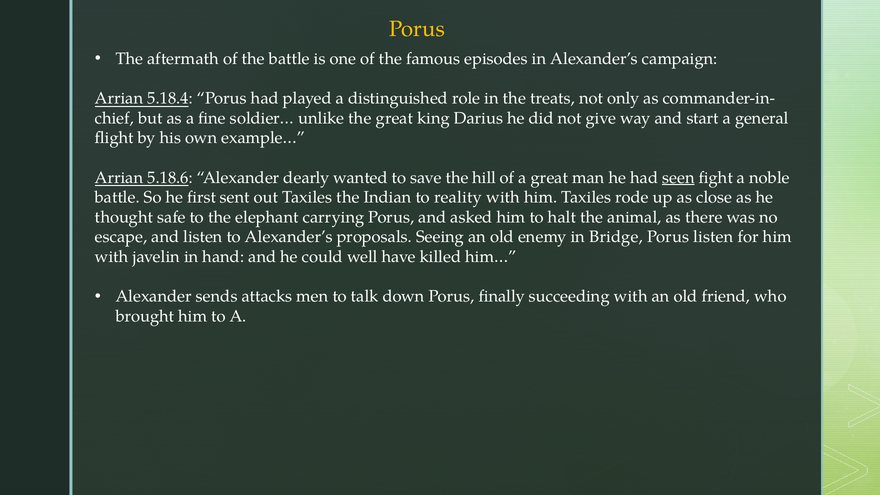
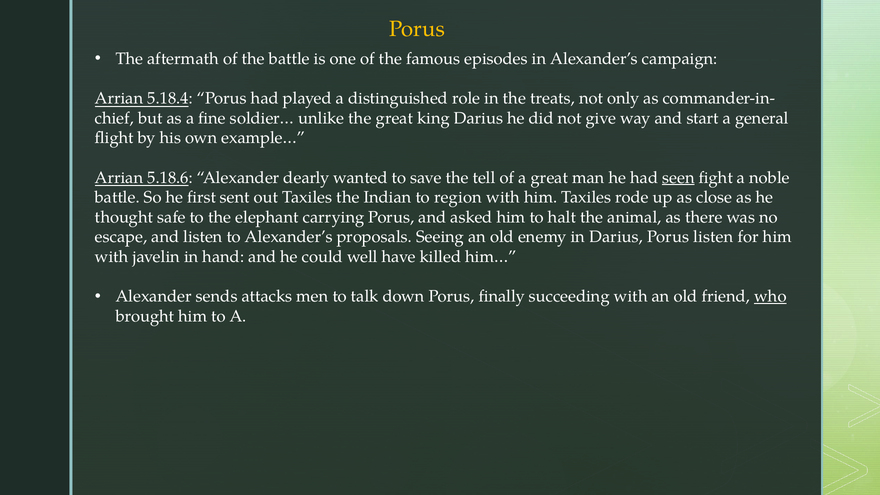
hill: hill -> tell (484, 178)
reality: reality -> region (458, 197)
in Bridge: Bridge -> Darius (616, 237)
who underline: none -> present (770, 296)
